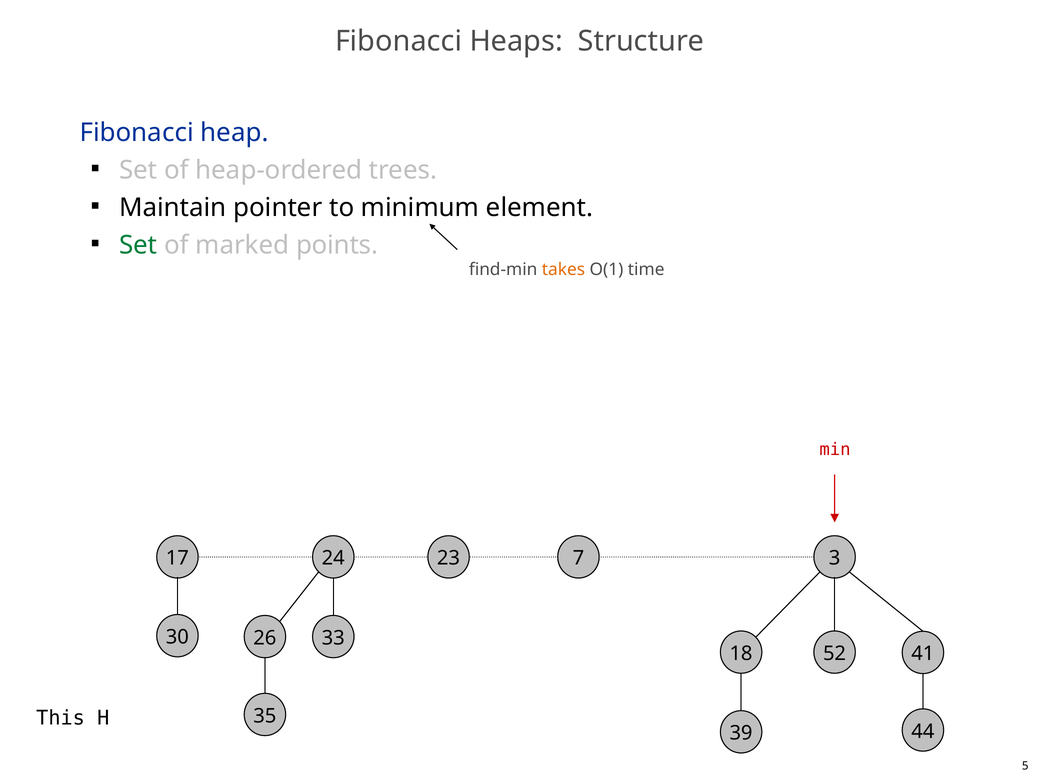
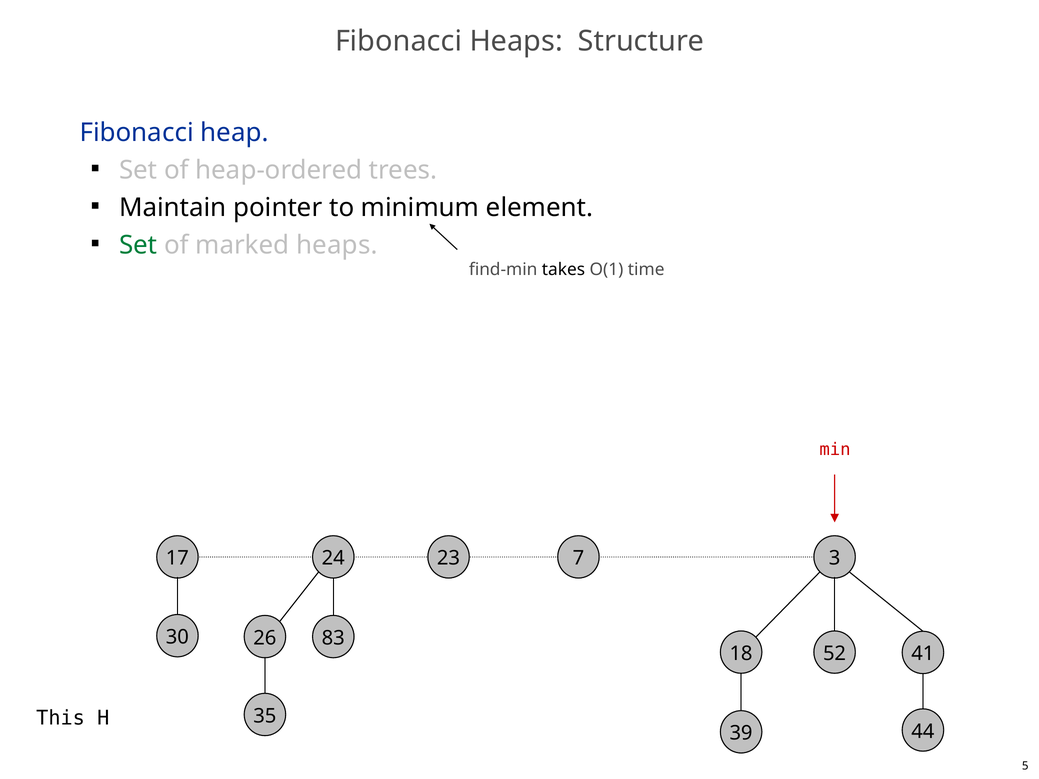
marked points: points -> heaps (337, 245)
takes colour: orange -> black (563, 269)
33: 33 -> 83 (333, 638)
